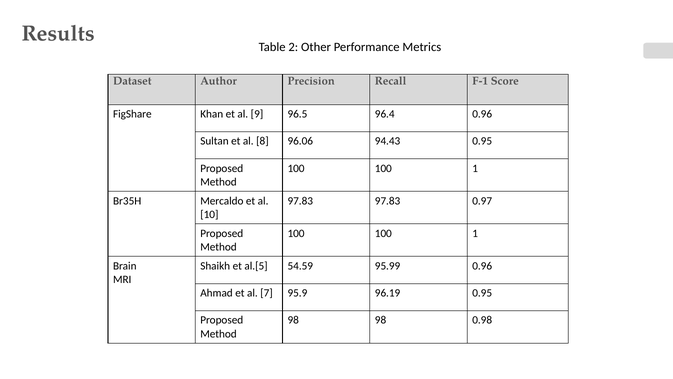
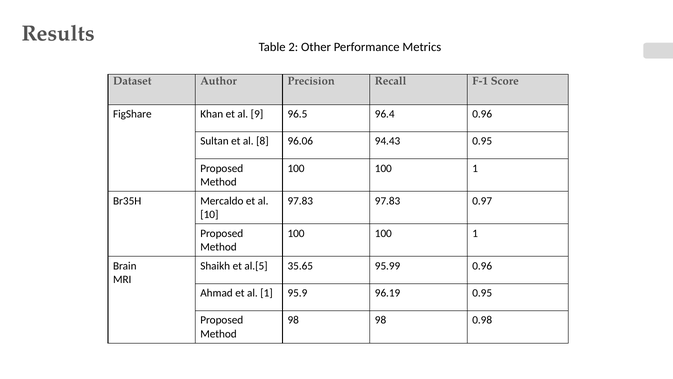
54.59: 54.59 -> 35.65 (300, 266)
al 7: 7 -> 1 (267, 293)
